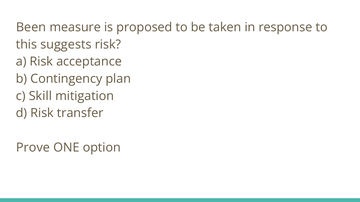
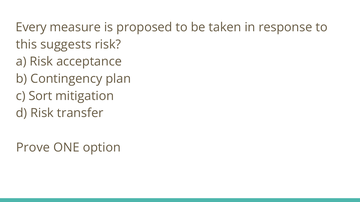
Been: Been -> Every (31, 27)
Skill: Skill -> Sort (41, 96)
